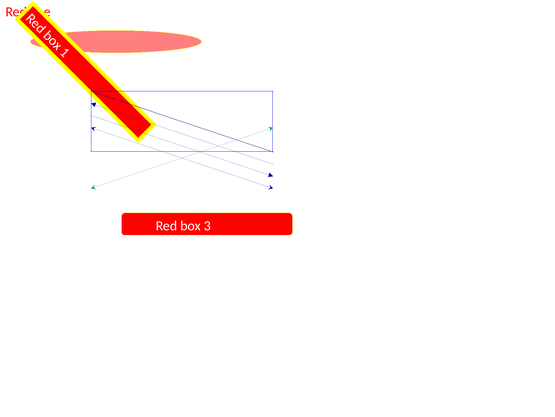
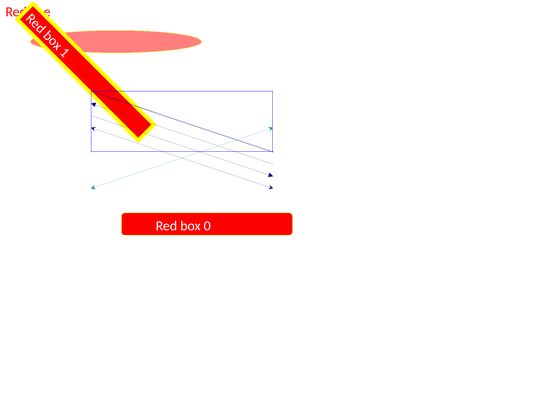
3: 3 -> 0 (207, 226)
